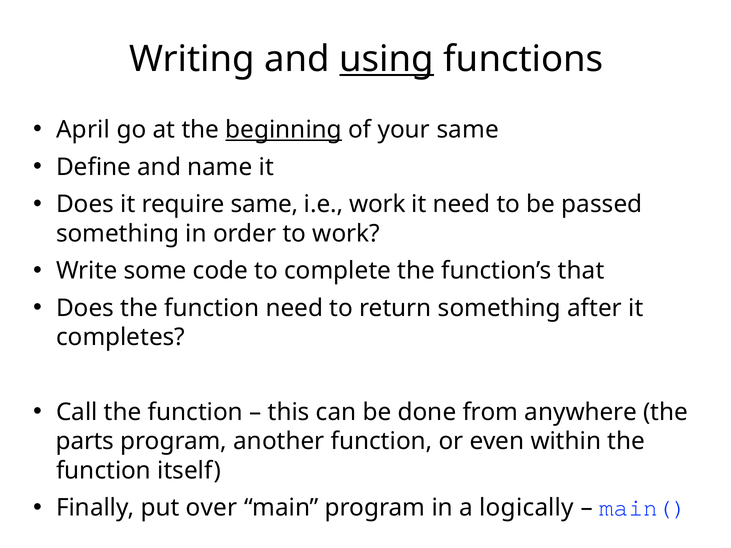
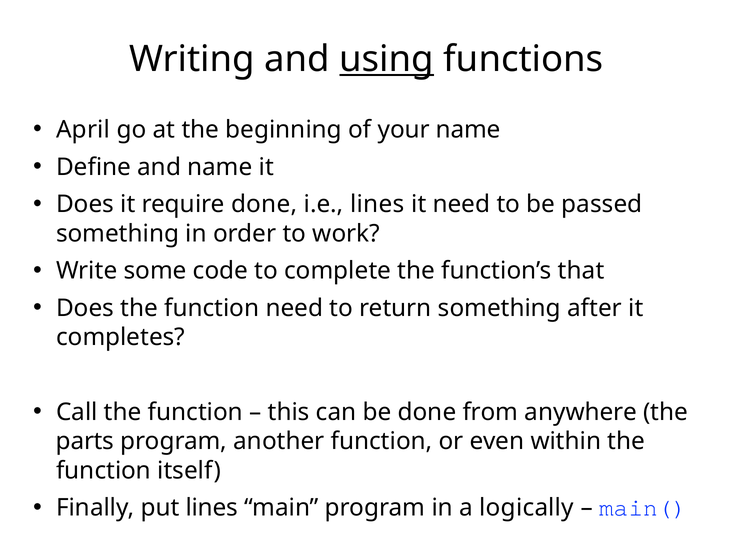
beginning underline: present -> none (284, 130)
your same: same -> name (468, 130)
require same: same -> done (264, 204)
i.e work: work -> lines (377, 204)
put over: over -> lines (212, 508)
